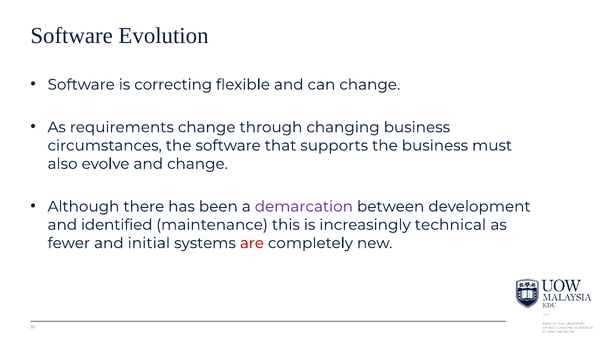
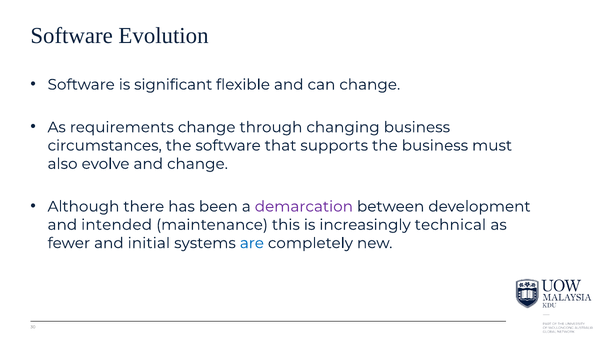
correcting: correcting -> significant (173, 84)
identified: identified -> intended (117, 225)
are colour: red -> blue (252, 243)
